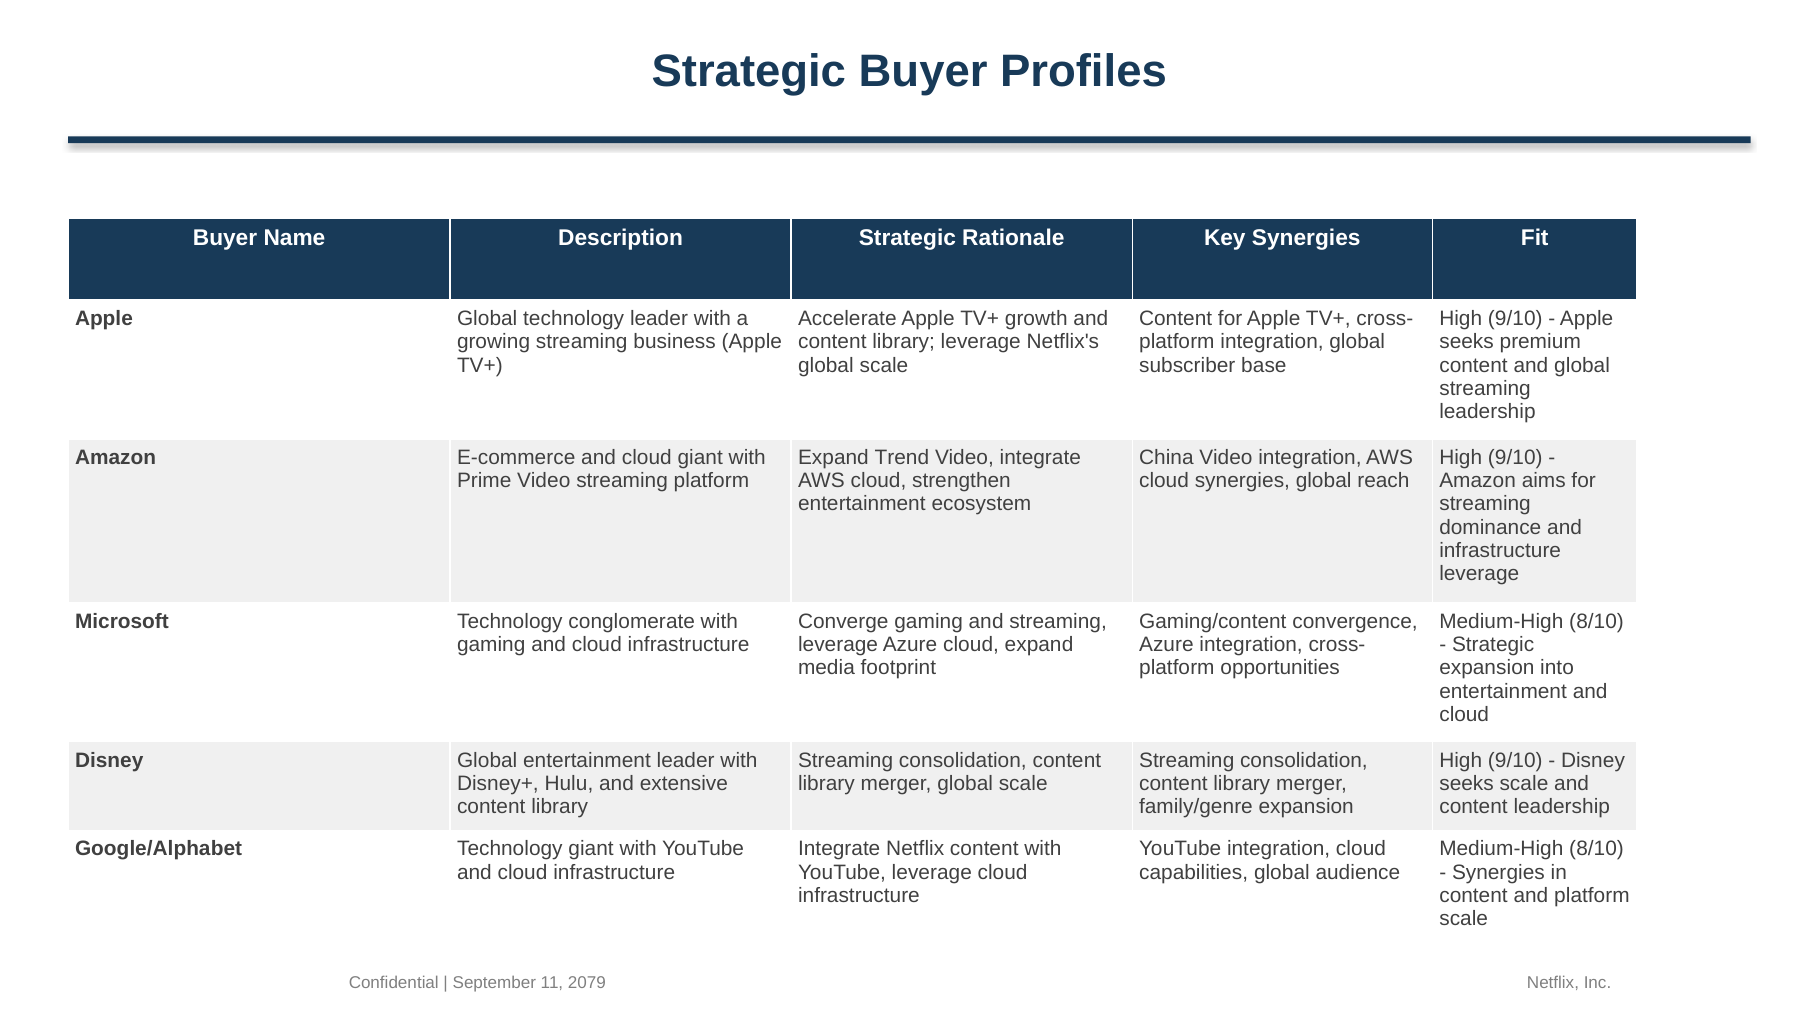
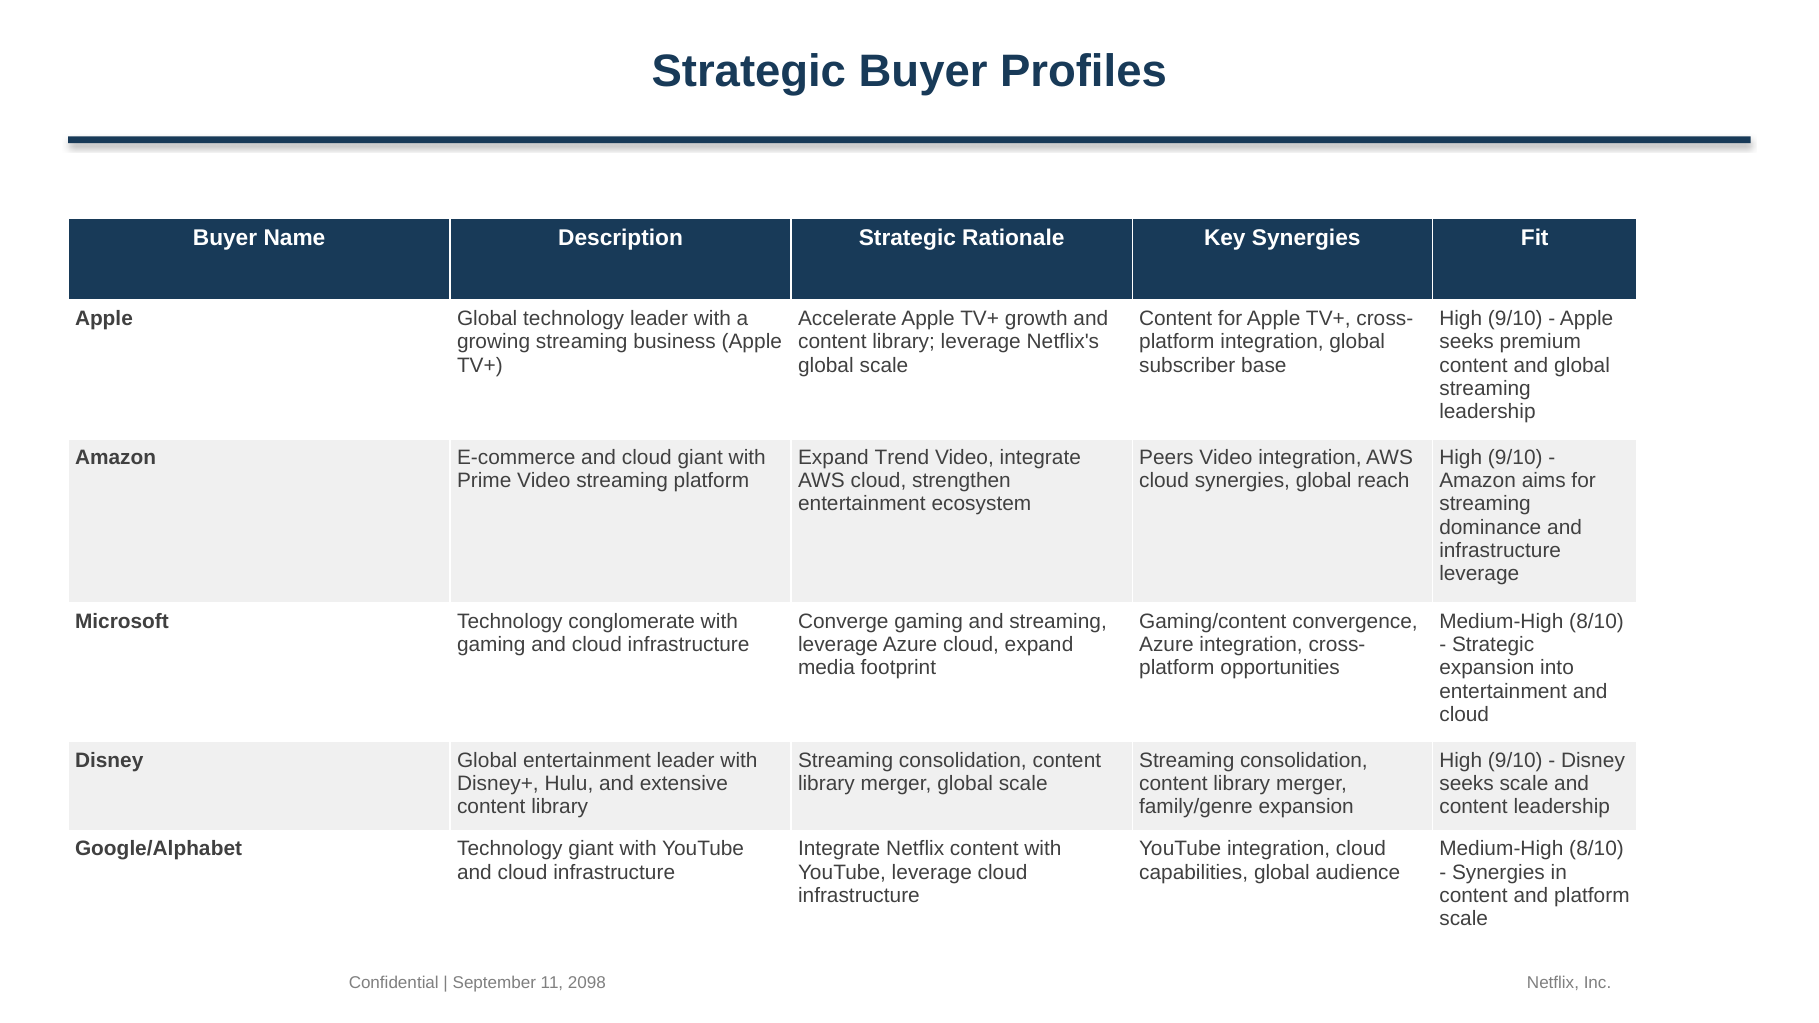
China: China -> Peers (1166, 458)
2079: 2079 -> 2098 (587, 983)
